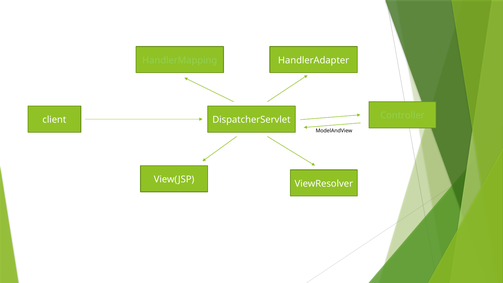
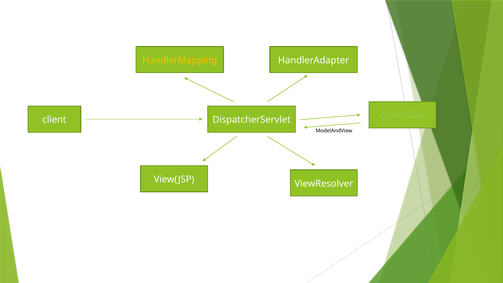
HandlerMapping colour: light green -> yellow (180, 60)
